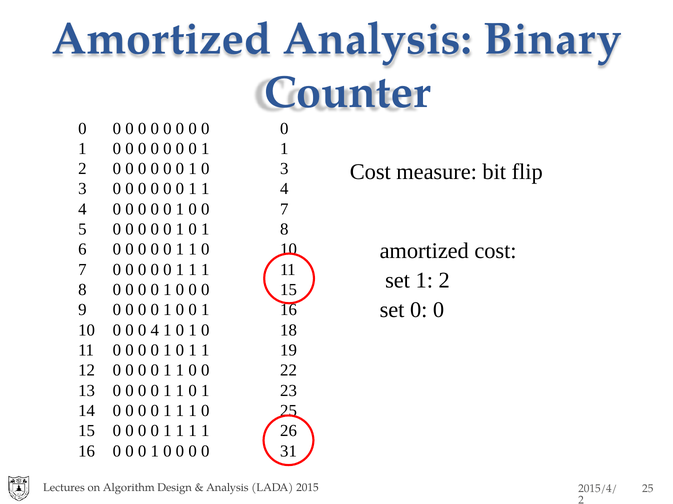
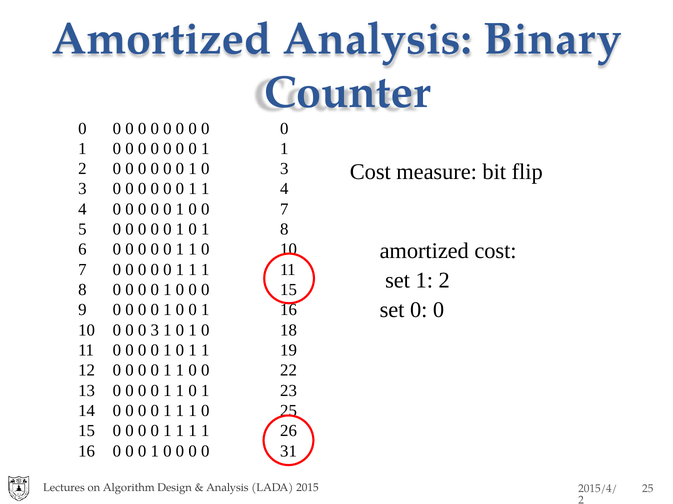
0 0 4: 4 -> 3 (155, 331)
